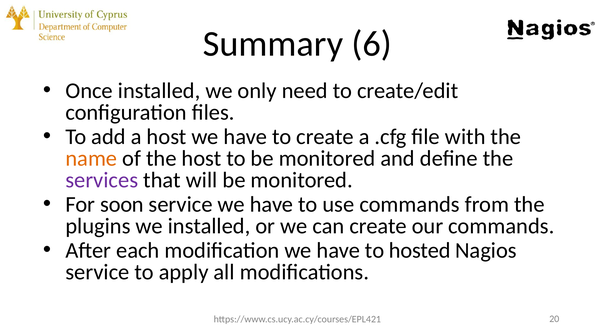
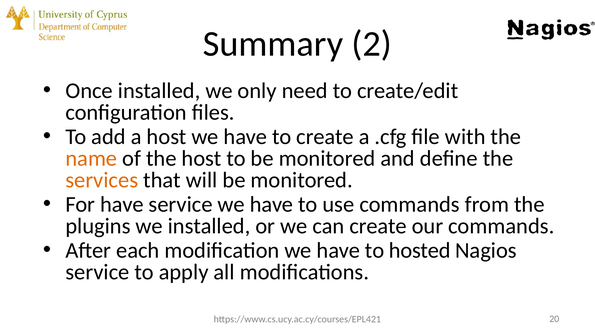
6: 6 -> 2 (372, 44)
services colour: purple -> orange (102, 180)
For soon: soon -> have (122, 205)
